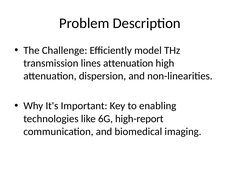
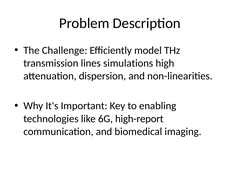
lines attenuation: attenuation -> simulations (128, 63)
